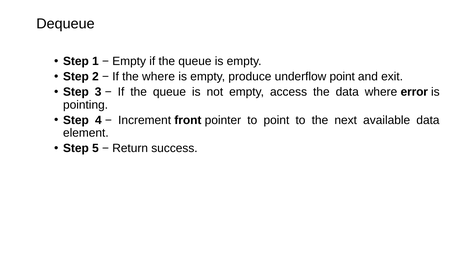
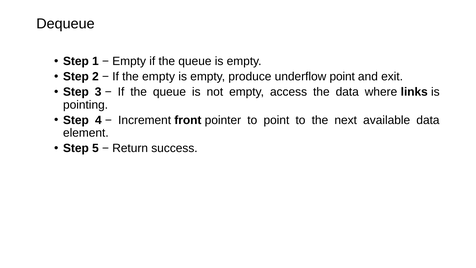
the where: where -> empty (159, 77)
error: error -> links (414, 92)
